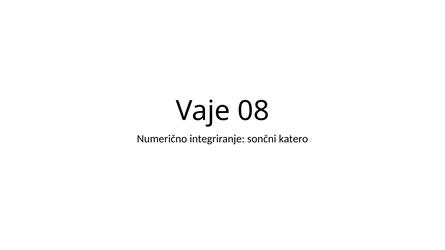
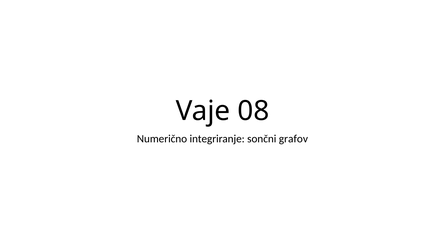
katero: katero -> grafov (293, 139)
